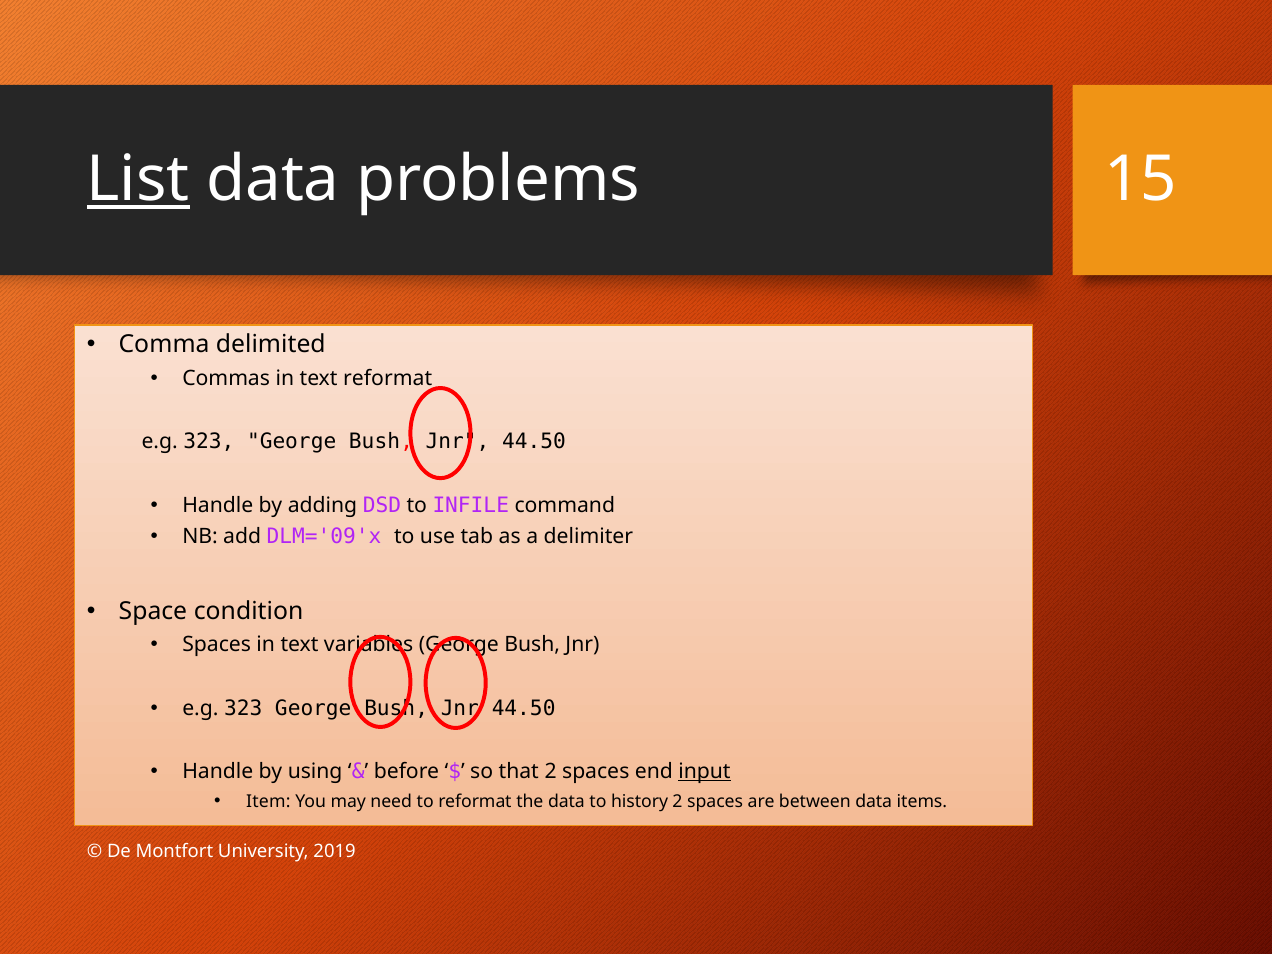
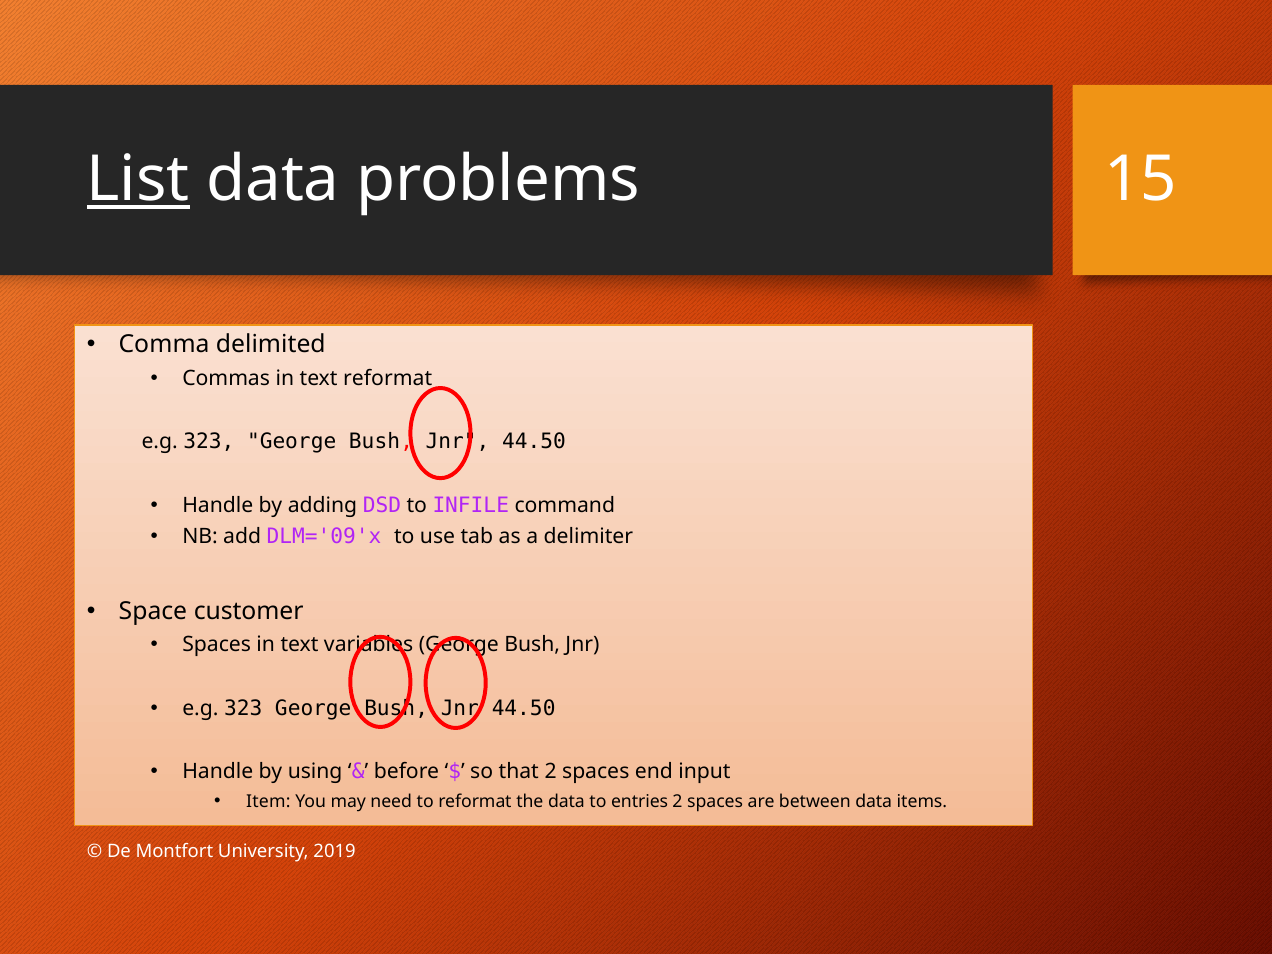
condition: condition -> customer (249, 611)
input underline: present -> none (704, 771)
history: history -> entries (640, 801)
